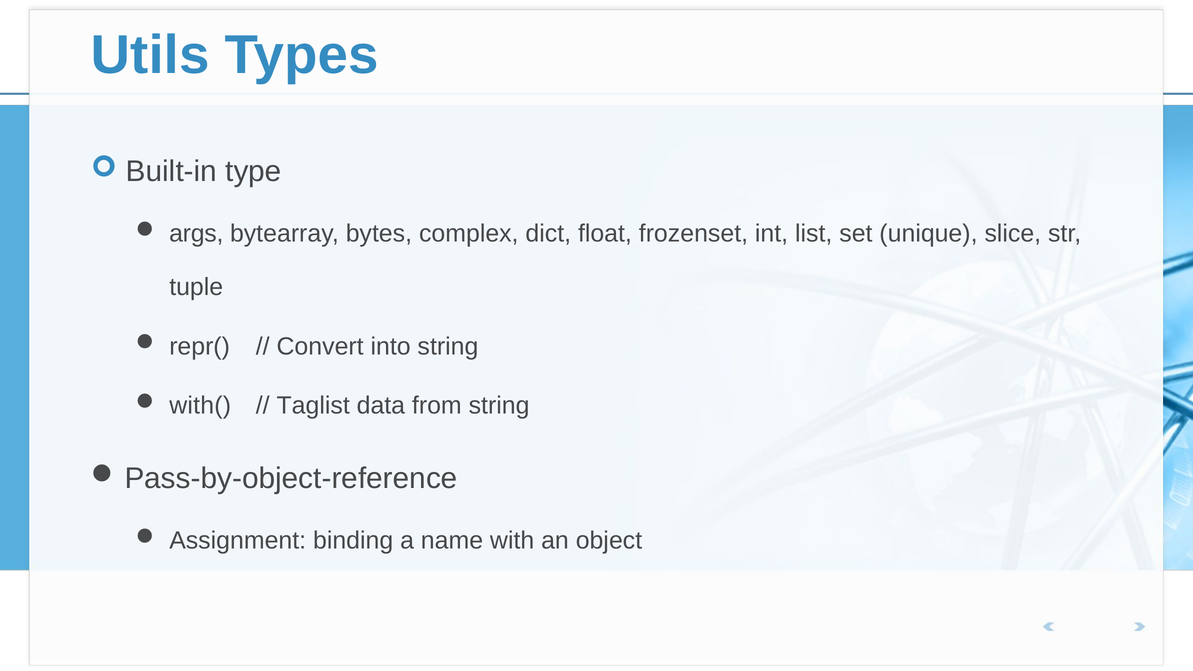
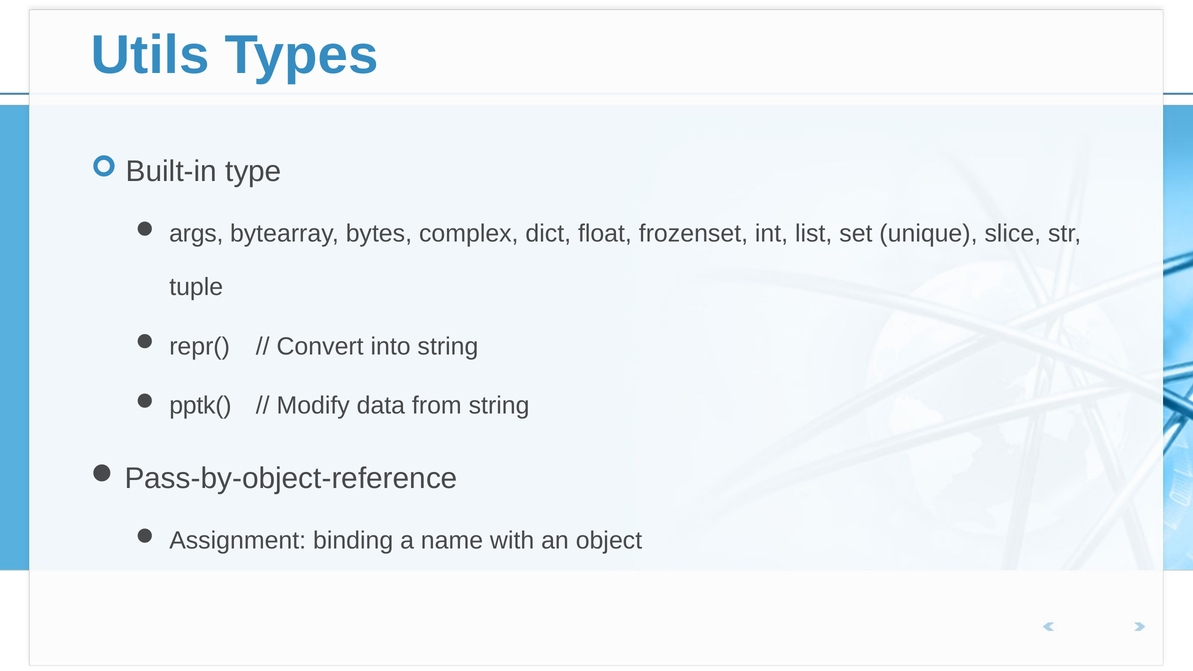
with(: with( -> pptk( (200, 406)
Taglist: Taglist -> Modify (313, 406)
